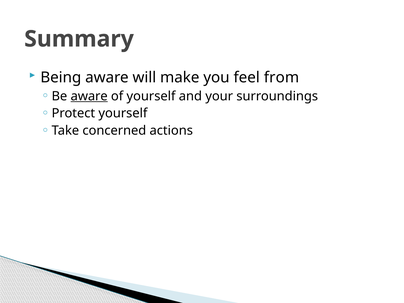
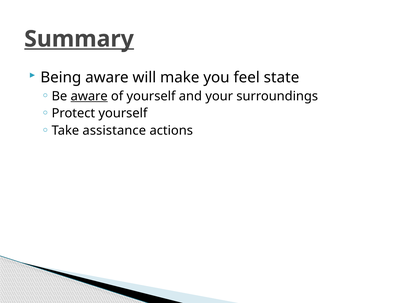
Summary underline: none -> present (79, 39)
from: from -> state (282, 78)
concerned: concerned -> assistance (114, 131)
